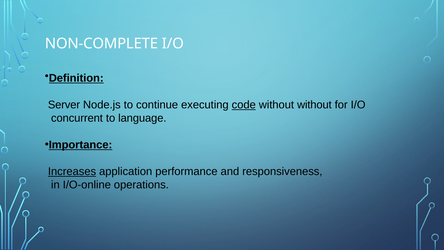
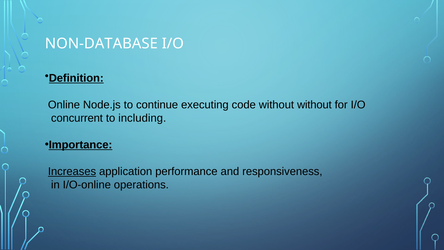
NON-COMPLETE: NON-COMPLETE -> NON-DATABASE (101, 43)
Server: Server -> Online (64, 105)
code underline: present -> none (244, 105)
language: language -> including (142, 118)
